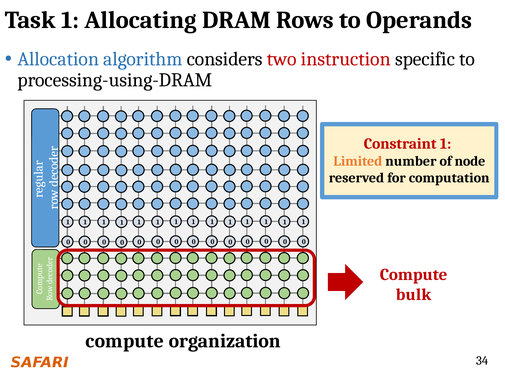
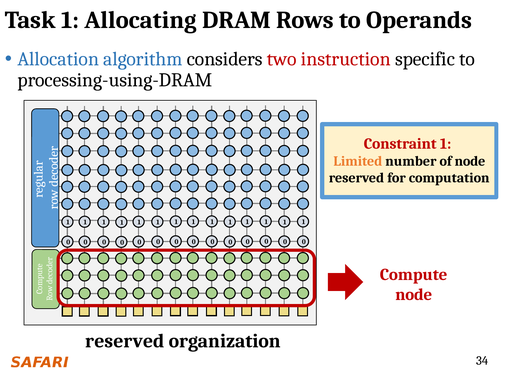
bulk: bulk -> node (414, 295)
compute: compute -> reserved (125, 342)
